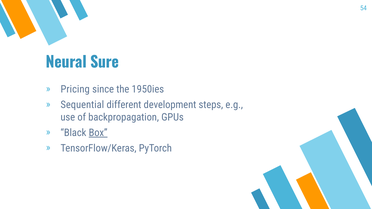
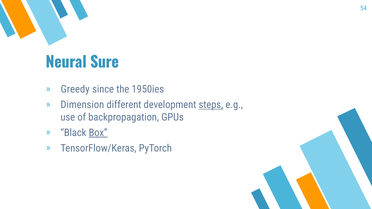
Pricing: Pricing -> Greedy (75, 89)
Sequential: Sequential -> Dimension (82, 105)
steps underline: none -> present (211, 105)
